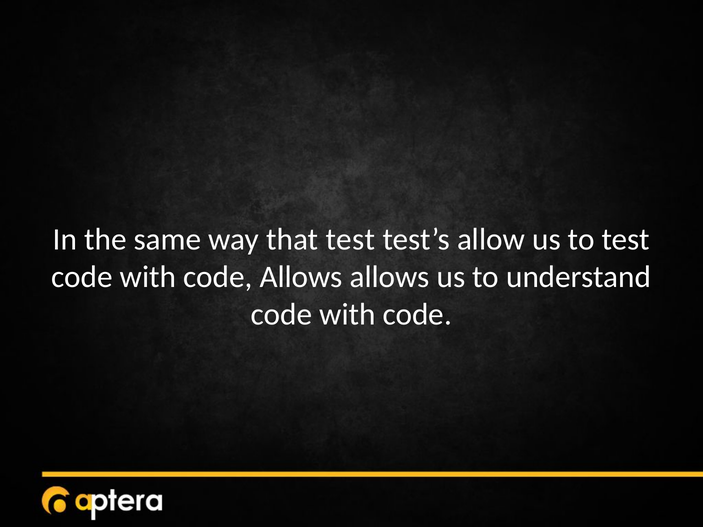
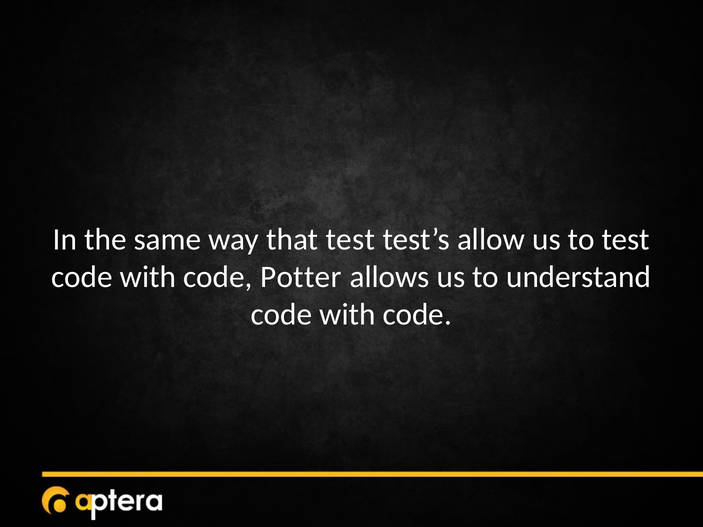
code Allows: Allows -> Potter (301, 277)
